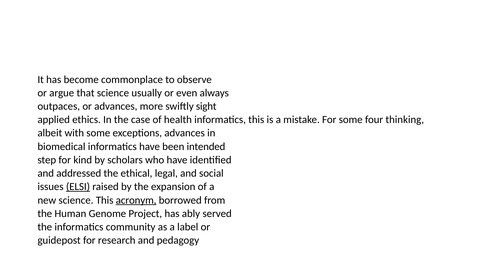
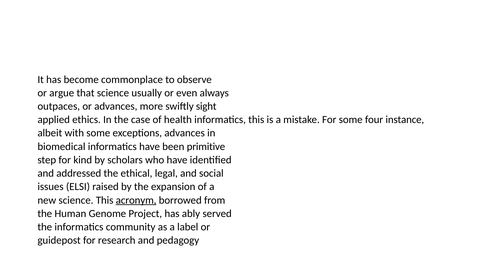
thinking: thinking -> instance (405, 120)
intended: intended -> primitive (206, 146)
ELSI underline: present -> none (78, 187)
